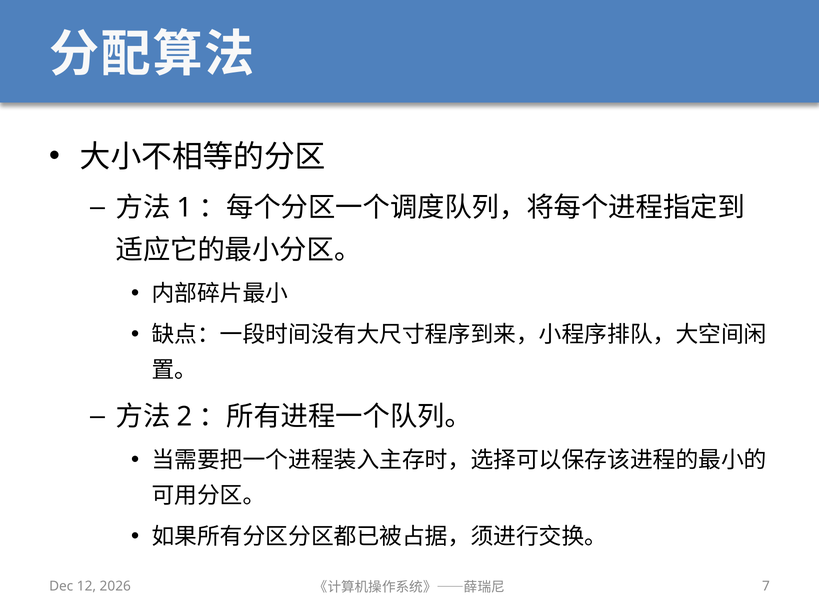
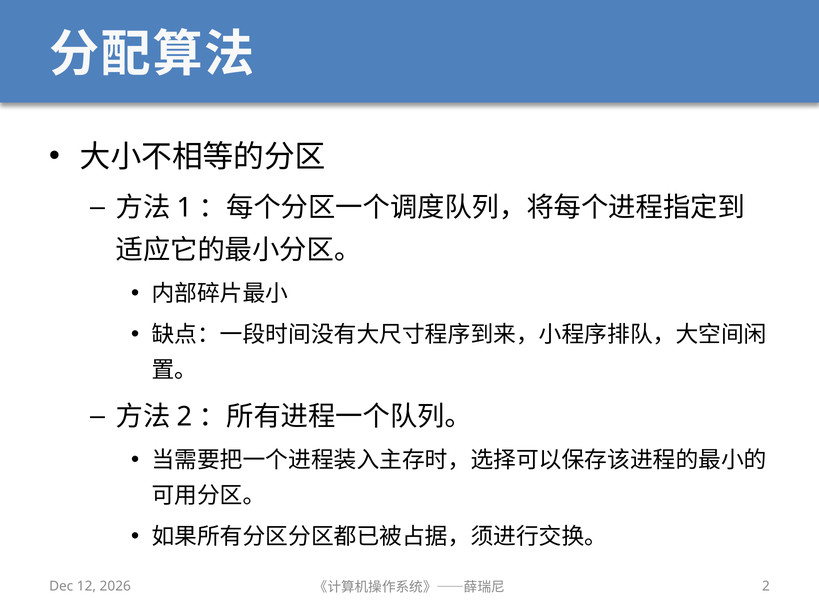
7: 7 -> 2 (766, 586)
